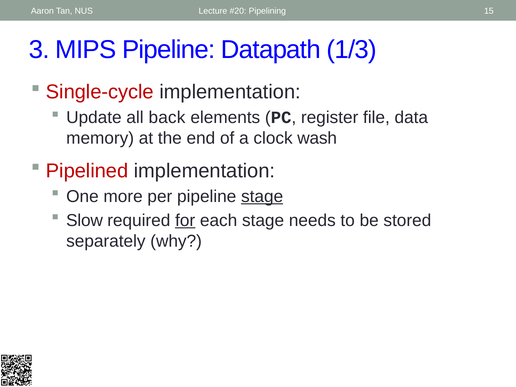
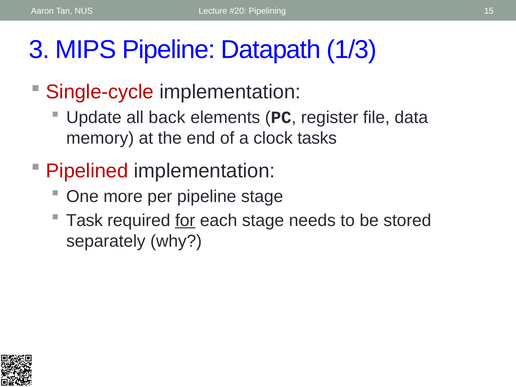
wash: wash -> tasks (317, 138)
stage underline: present -> none (262, 196)
Slow: Slow -> Task (84, 220)
